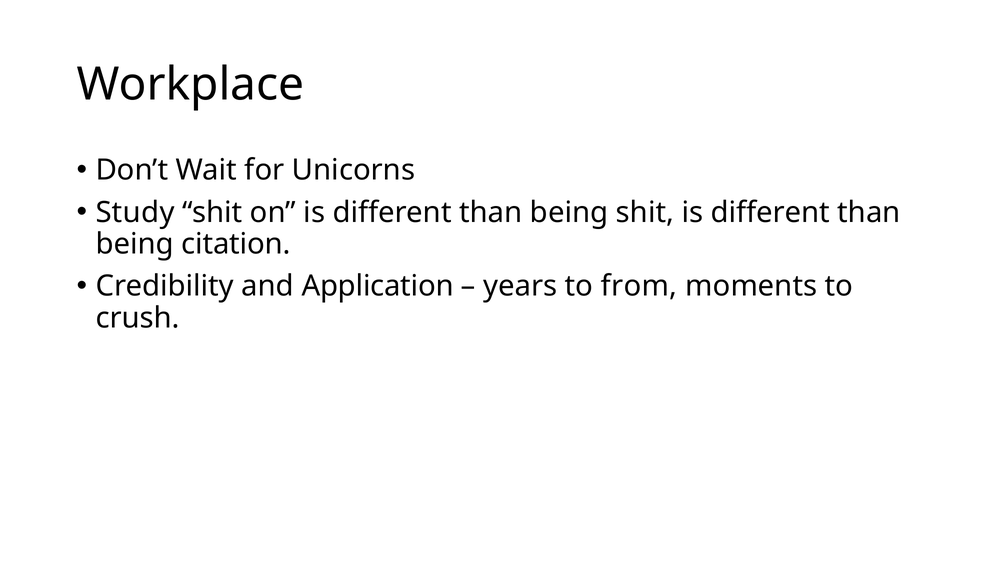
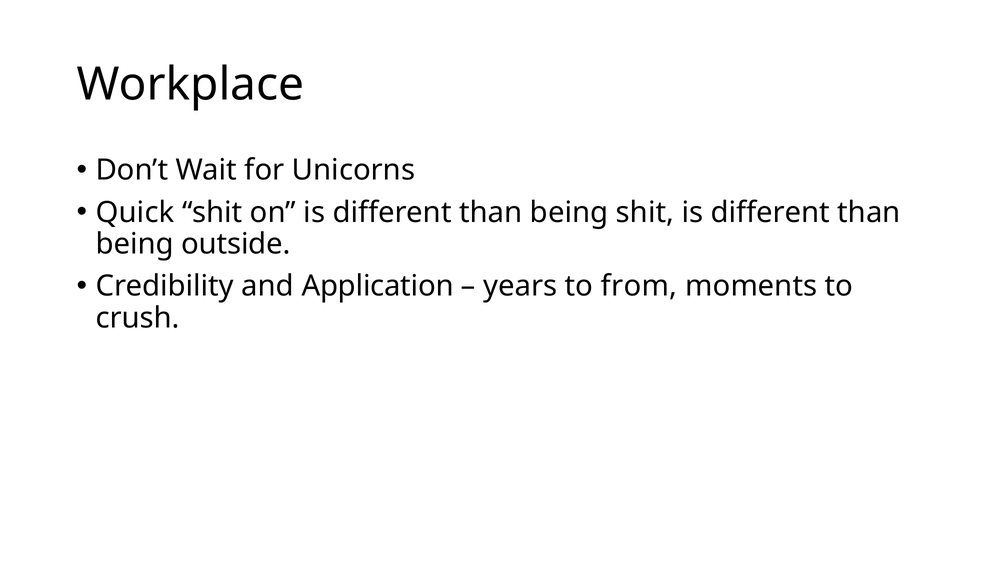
Study: Study -> Quick (135, 212)
citation: citation -> outside (236, 244)
